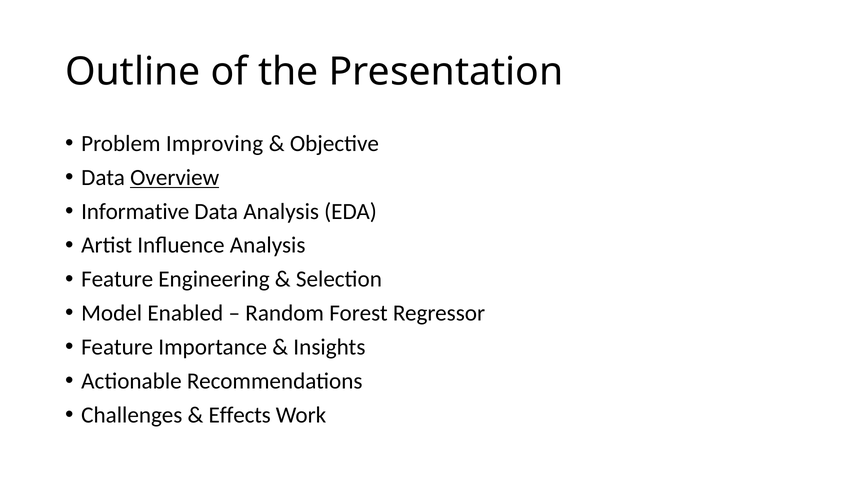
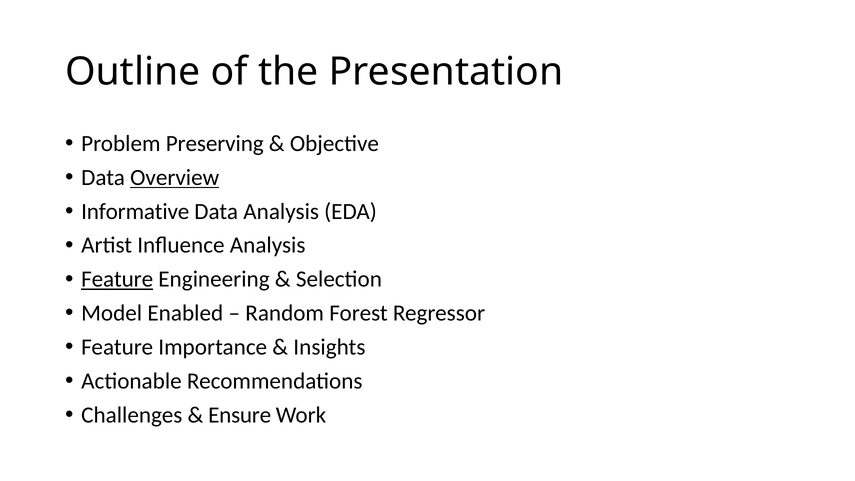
Improving: Improving -> Preserving (215, 144)
Feature underline: none -> present (117, 279)
Effects: Effects -> Ensure (240, 415)
